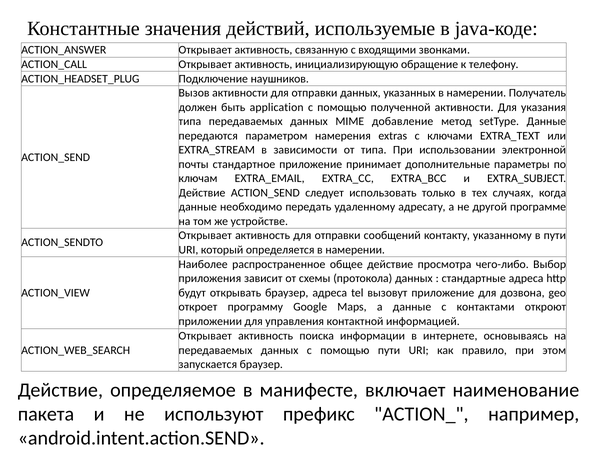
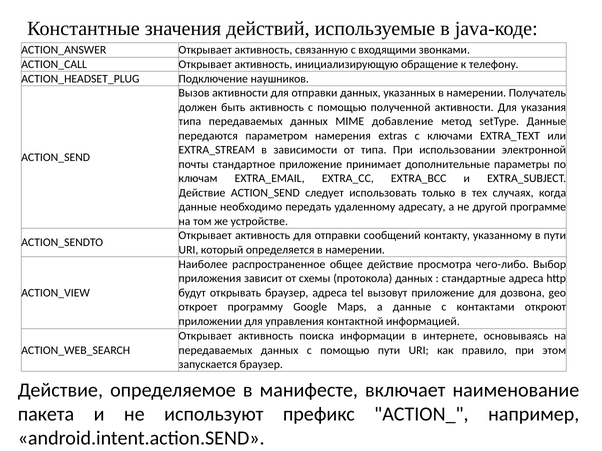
быть application: application -> активность (277, 107)
